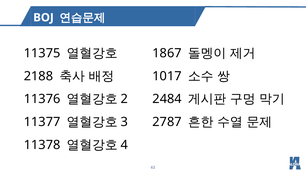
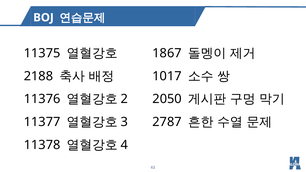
2484: 2484 -> 2050 (167, 99)
